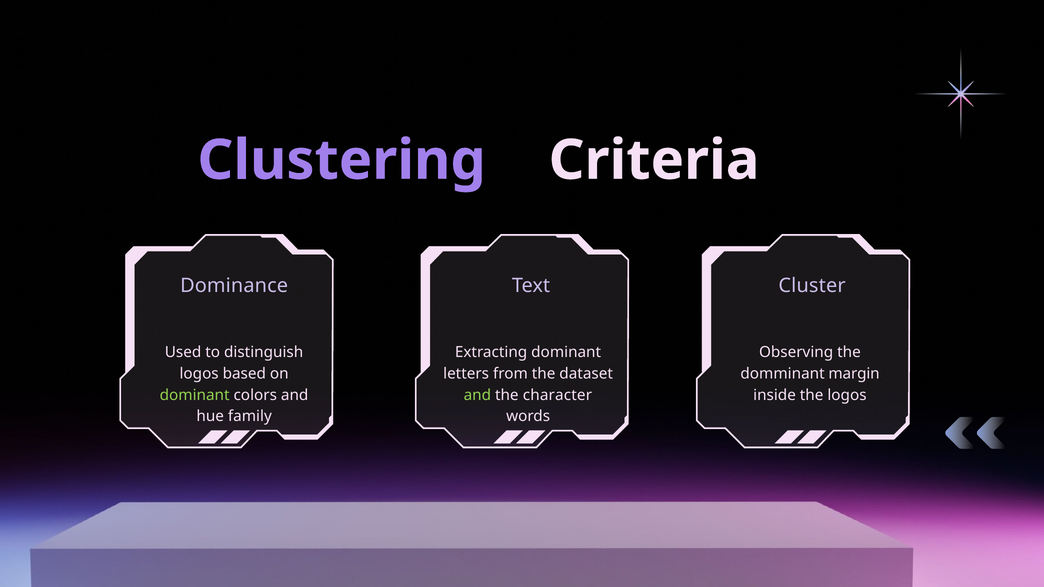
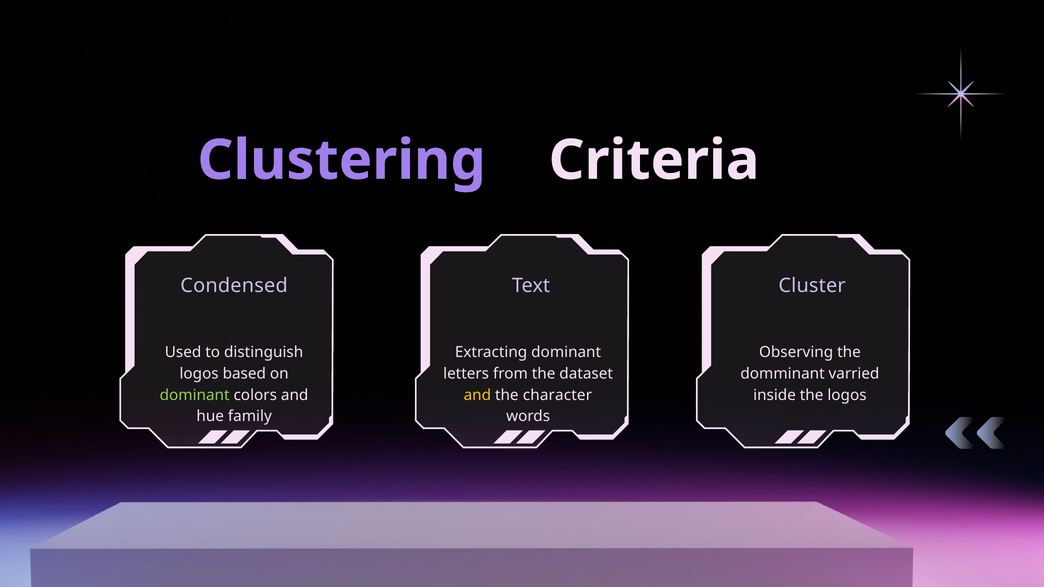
Dominance: Dominance -> Condensed (234, 286)
margin: margin -> varried (854, 374)
and colour: light green -> yellow (477, 395)
